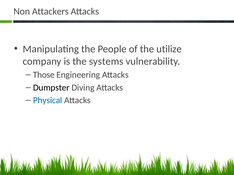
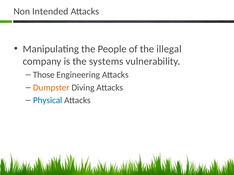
Attackers: Attackers -> Intended (50, 11)
utilize: utilize -> illegal (169, 49)
Dumpster colour: black -> orange (51, 88)
